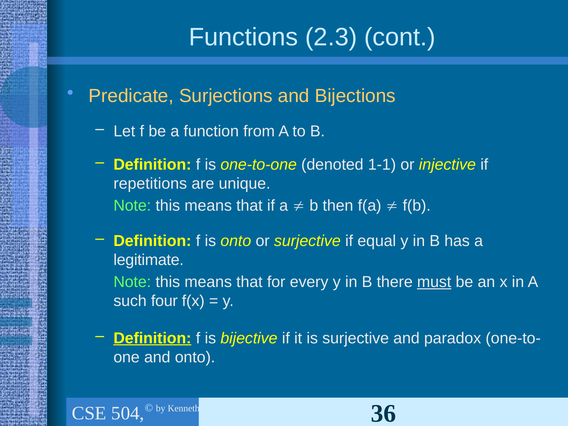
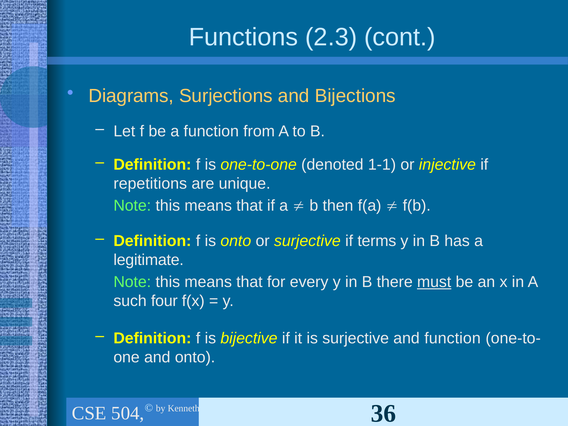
Predicate: Predicate -> Diagrams (131, 96)
equal: equal -> terms (377, 241)
Definition underline: present -> none (152, 338)
and paradox: paradox -> function (453, 338)
